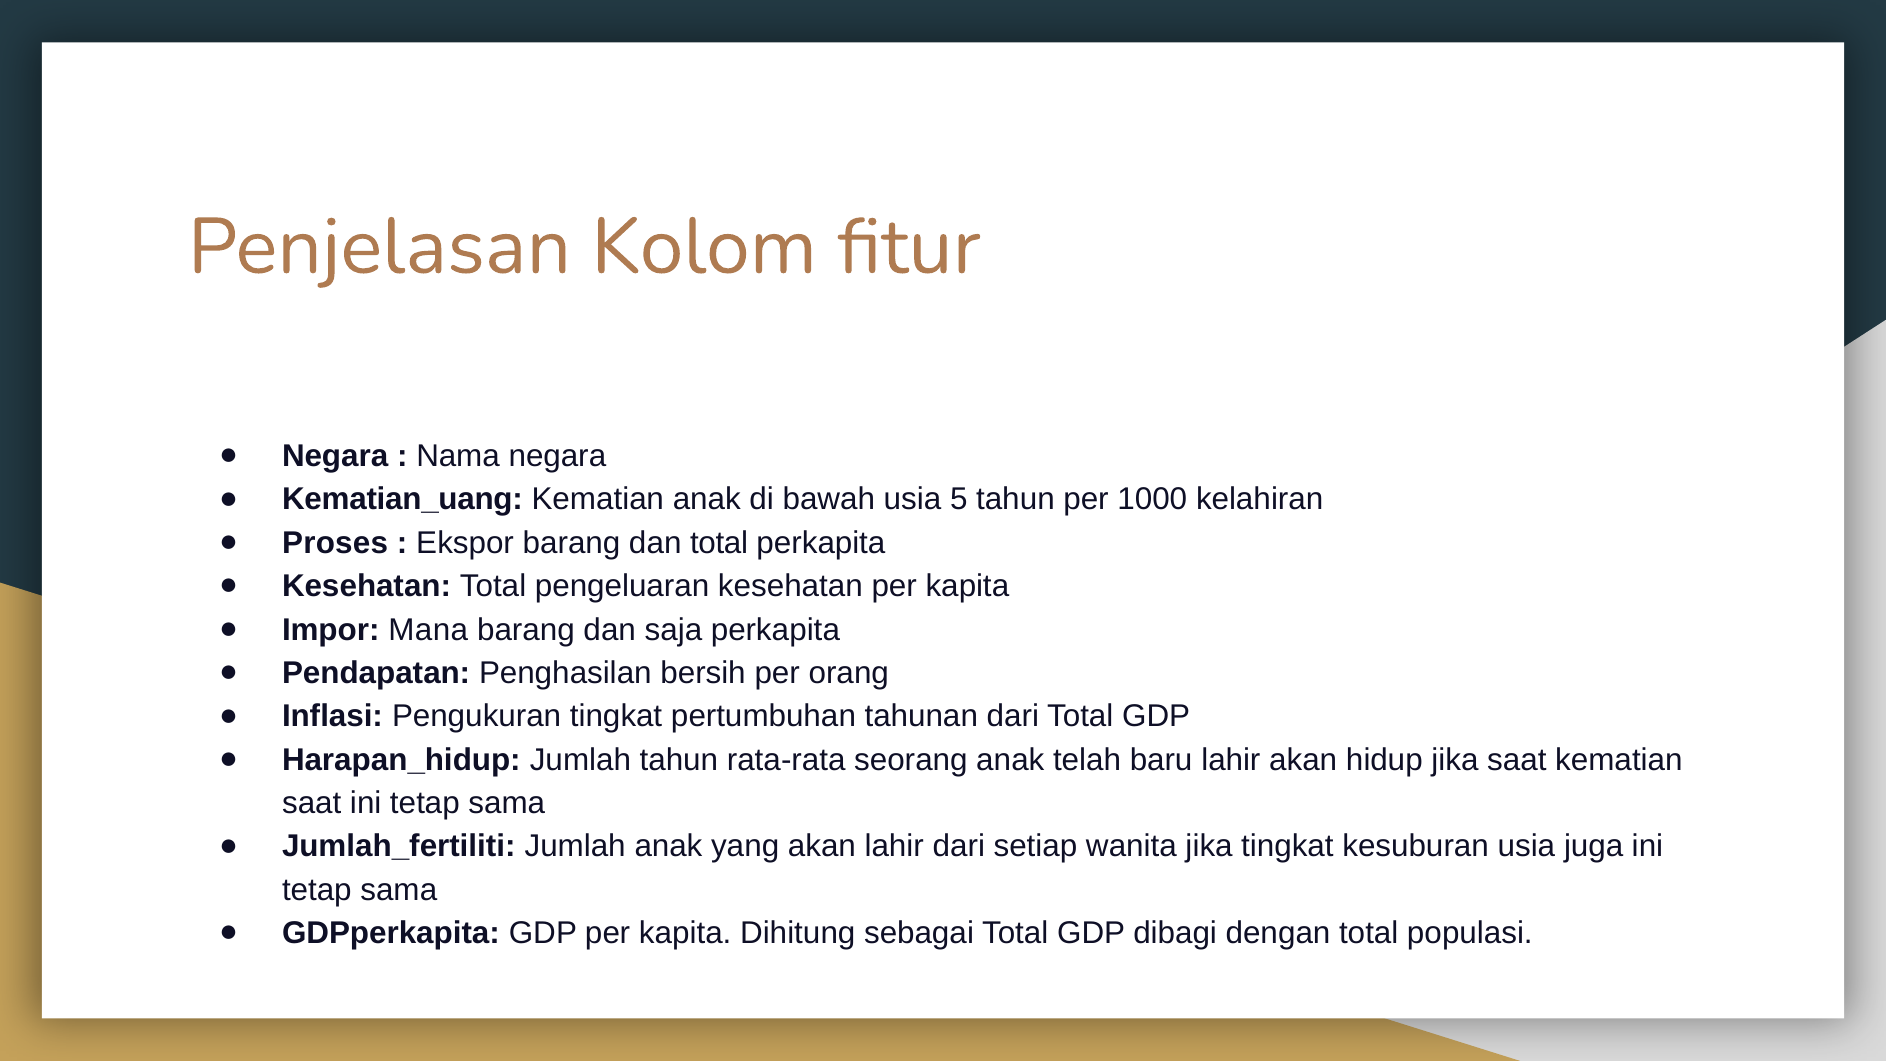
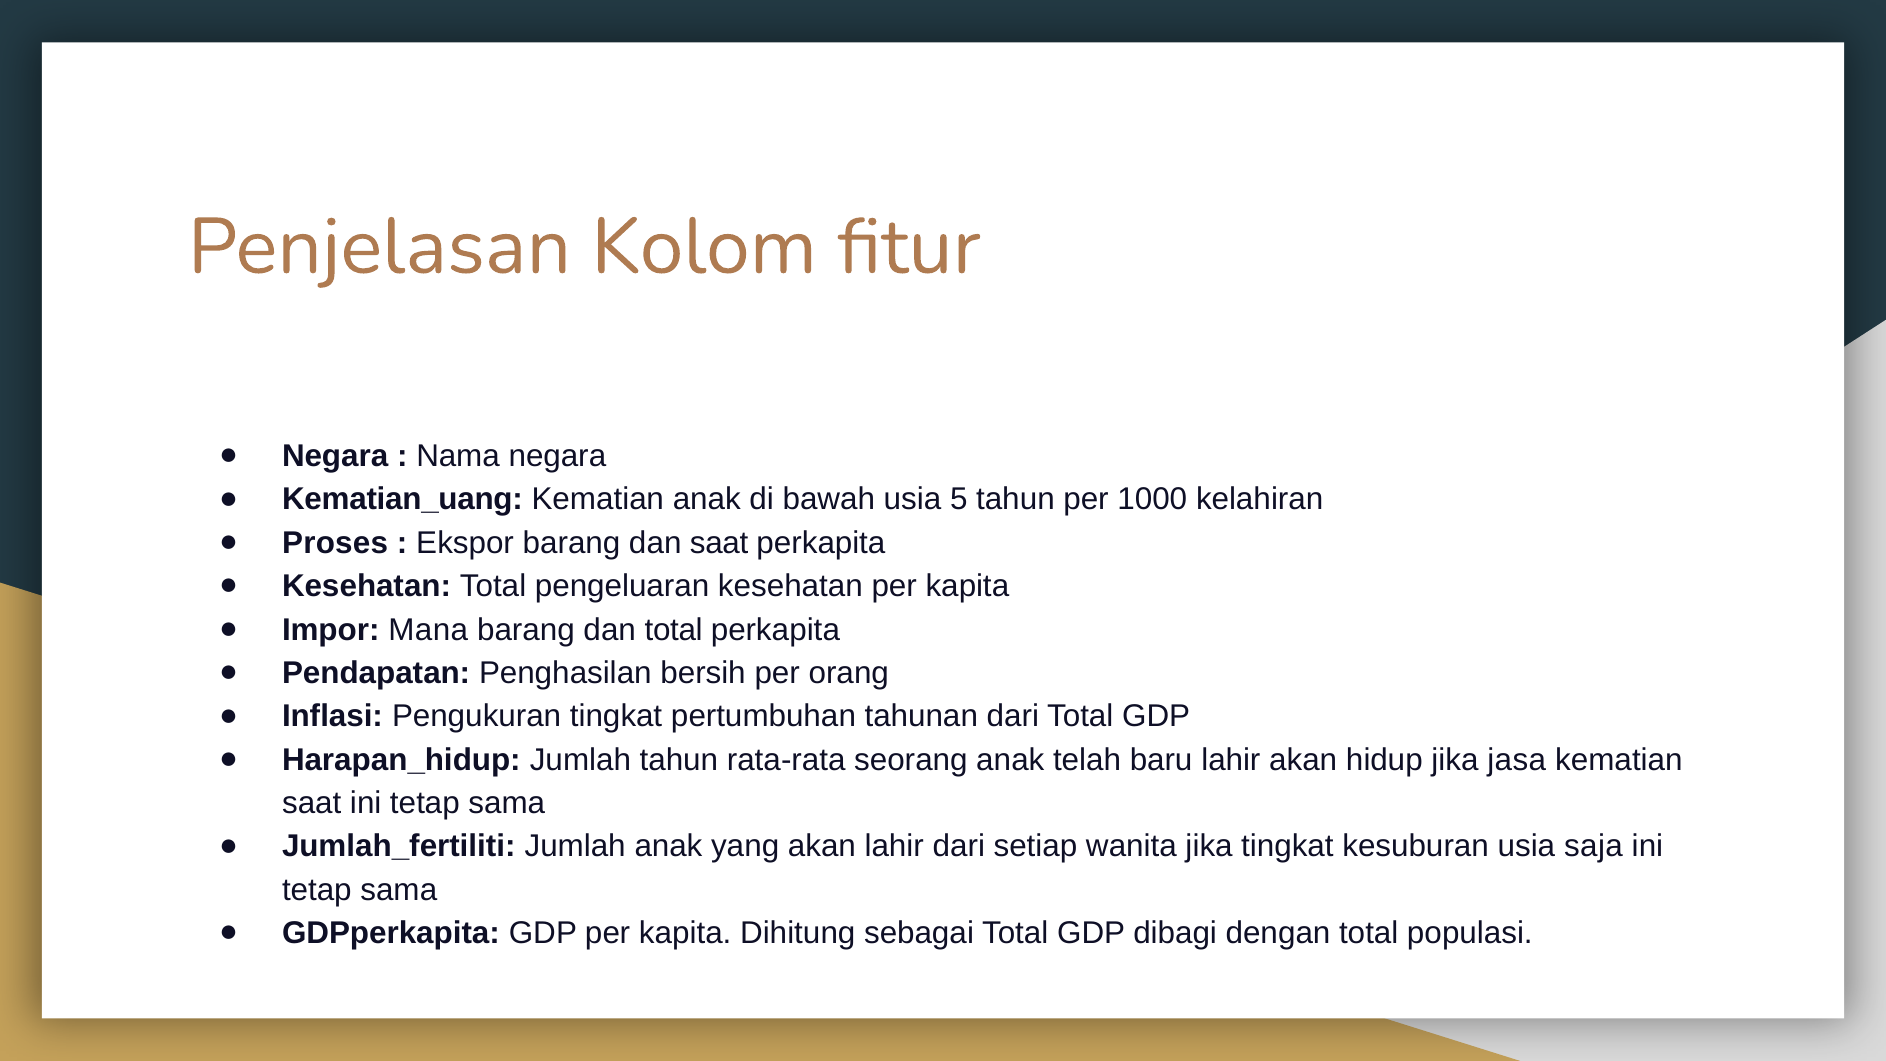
dan total: total -> saat (719, 543)
dan saja: saja -> total (674, 630)
jika saat: saat -> jasa (1517, 760)
juga: juga -> saja (1593, 846)
